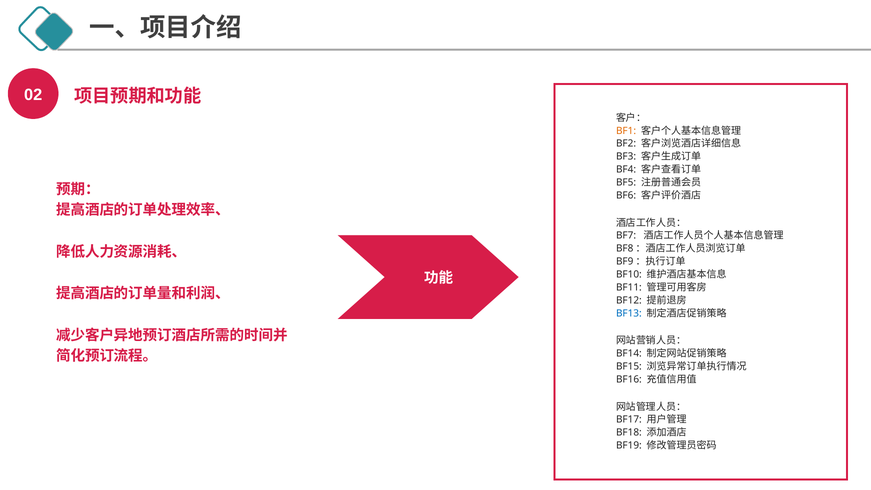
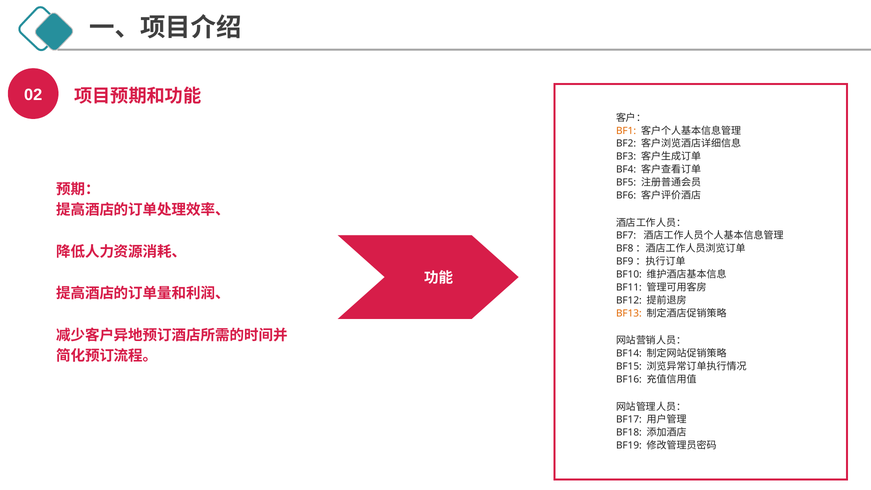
BF13 colour: blue -> orange (629, 313)
